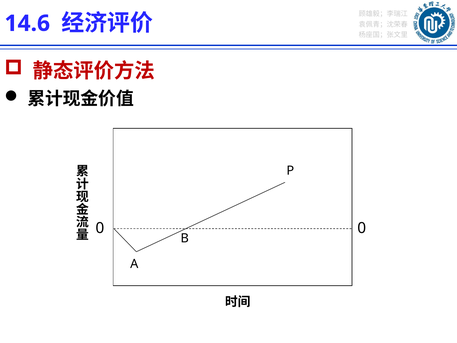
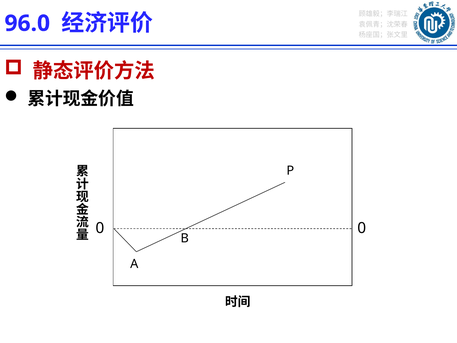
14.6: 14.6 -> 96.0 (27, 23)
